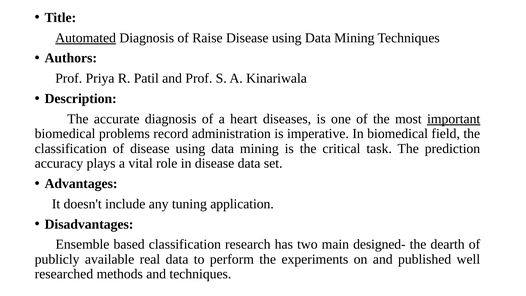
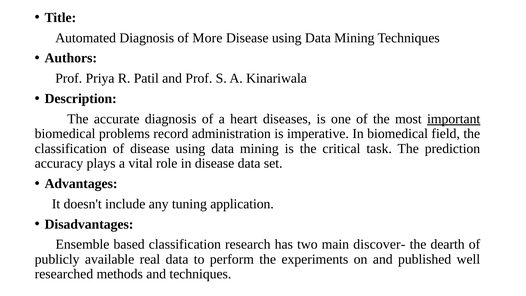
Automated underline: present -> none (86, 38)
Raise: Raise -> More (207, 38)
designed-: designed- -> discover- (379, 244)
